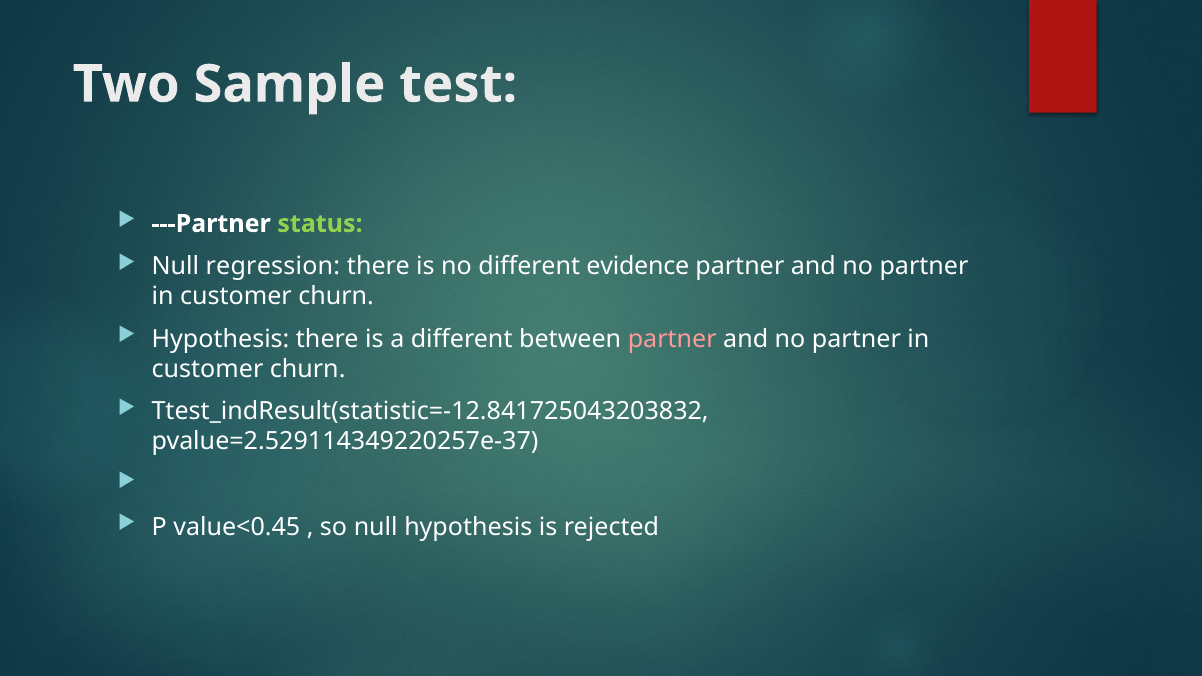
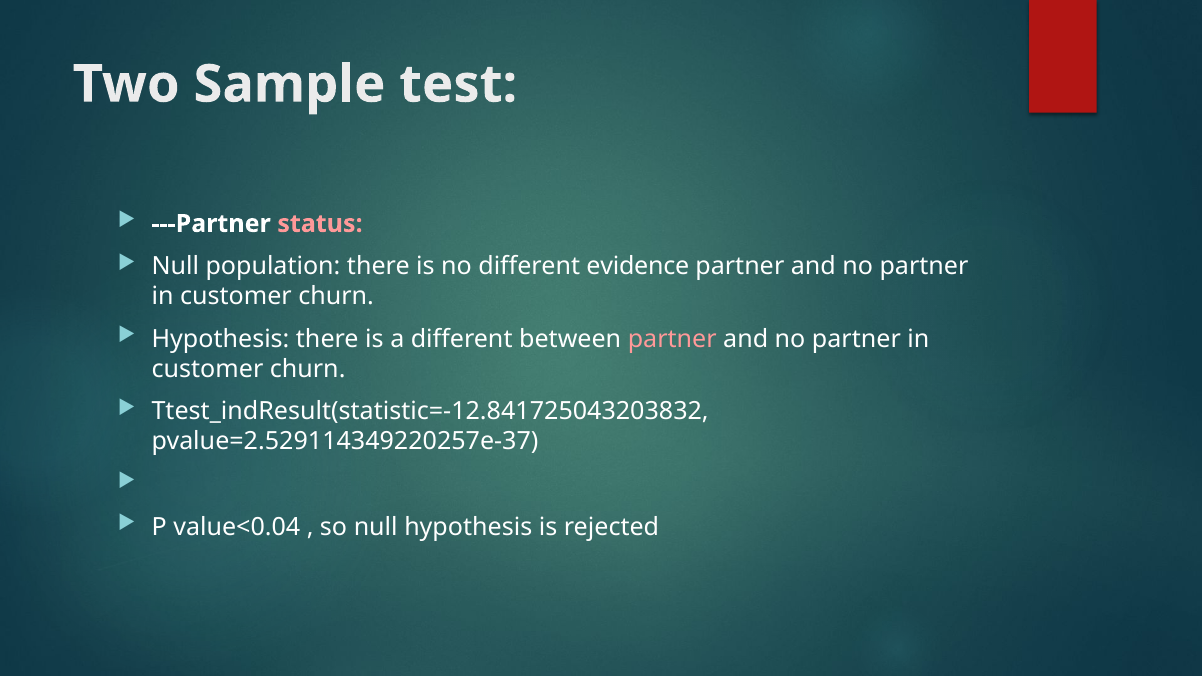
status colour: light green -> pink (320, 224)
regression: regression -> population (273, 266)
value<0.45: value<0.45 -> value<0.04 (237, 527)
